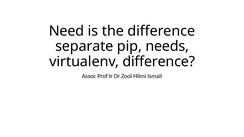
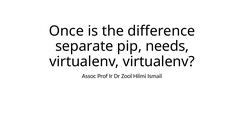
Need: Need -> Once (66, 31)
virtualenv difference: difference -> virtualenv (159, 62)
